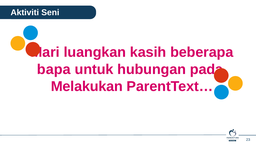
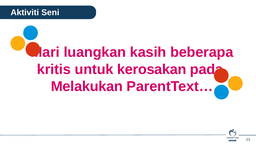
bapa: bapa -> kritis (54, 69)
hubungan: hubungan -> kerosakan (152, 69)
